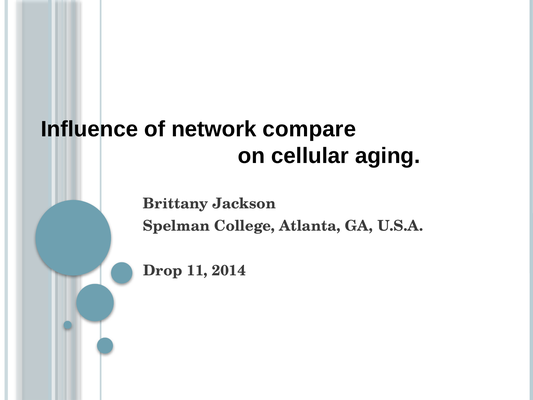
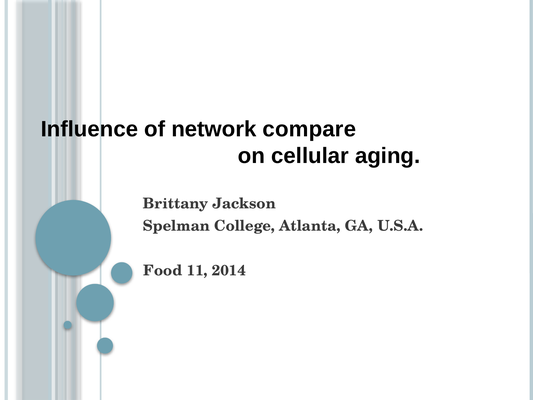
Drop: Drop -> Food (163, 270)
